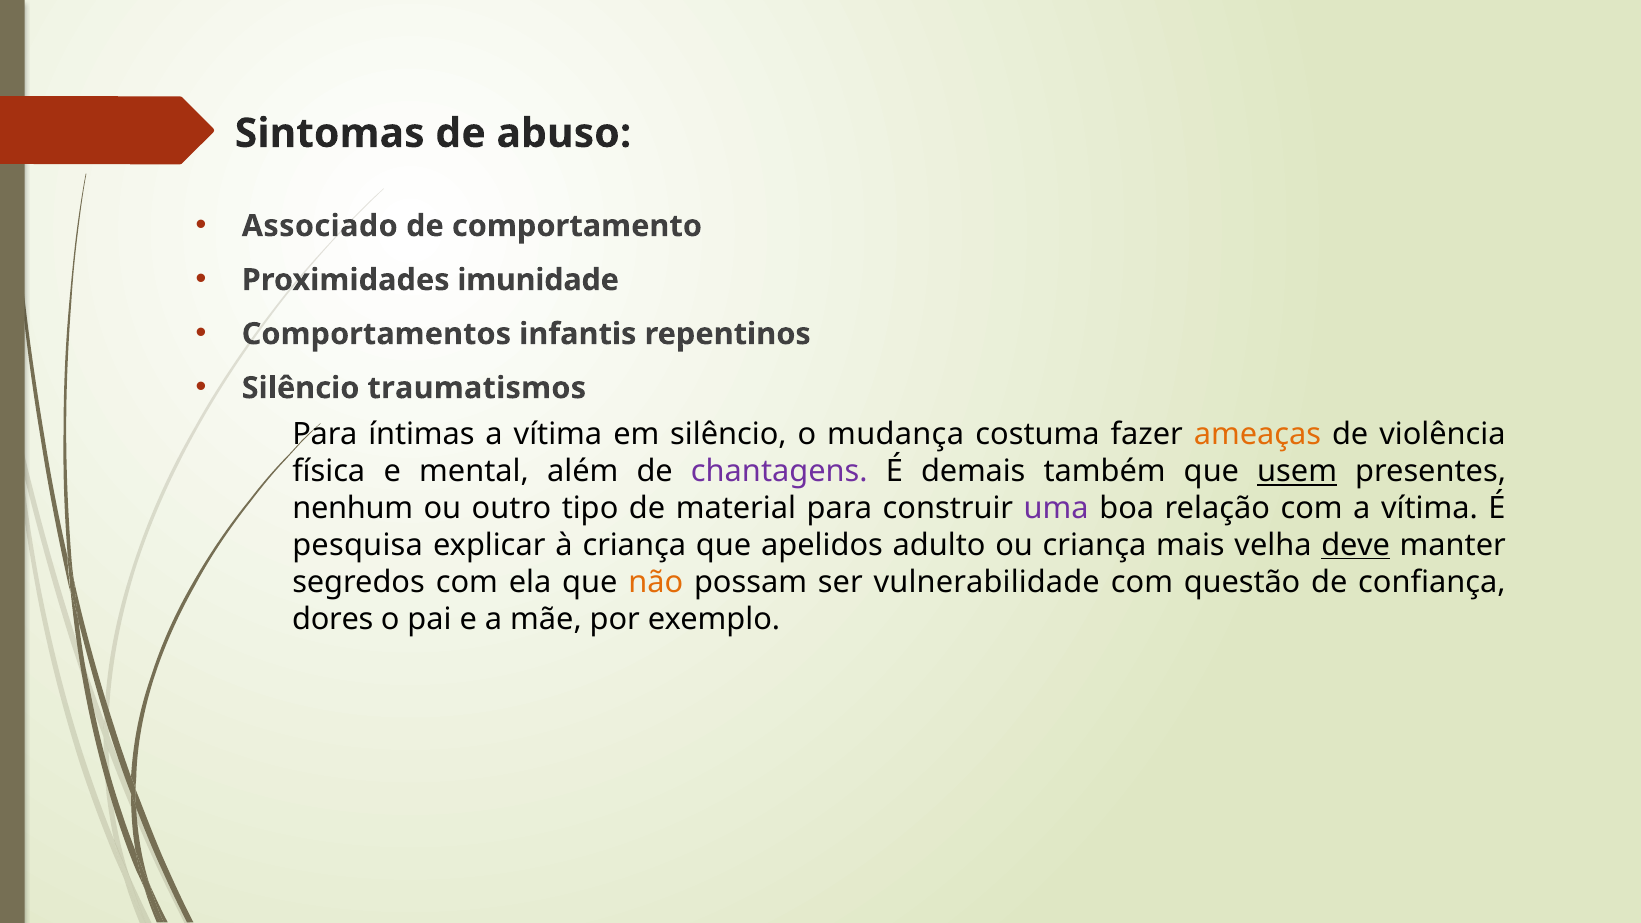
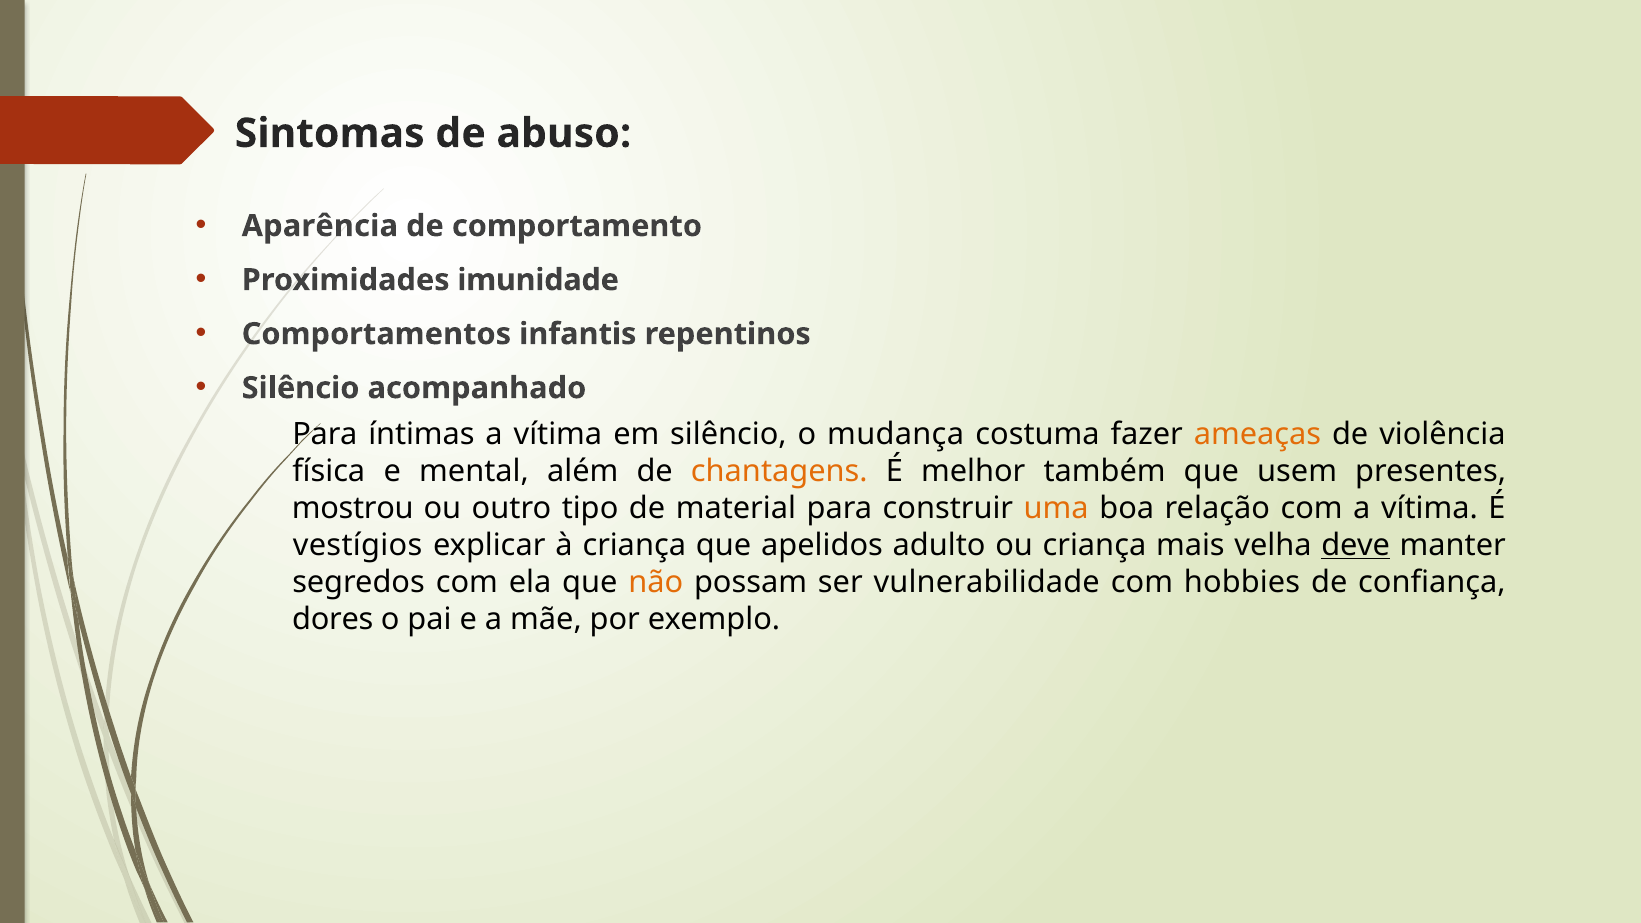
Associado: Associado -> Aparência (320, 226)
traumatismos: traumatismos -> acompanhado (477, 388)
chantagens colour: purple -> orange (779, 471)
demais: demais -> melhor (973, 471)
usem underline: present -> none (1297, 471)
nenhum: nenhum -> mostrou (353, 508)
uma colour: purple -> orange (1056, 508)
pesquisa: pesquisa -> vestígios (358, 545)
questão: questão -> hobbies (1242, 582)
